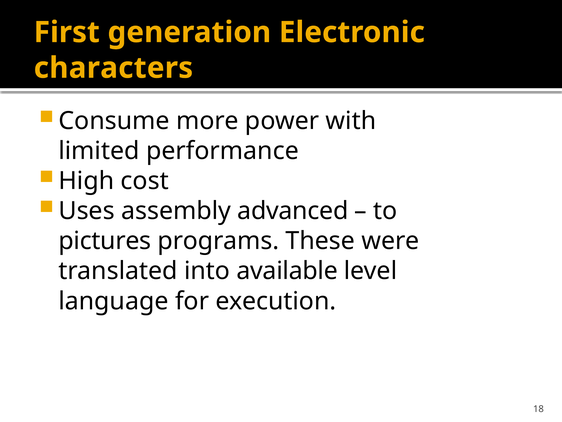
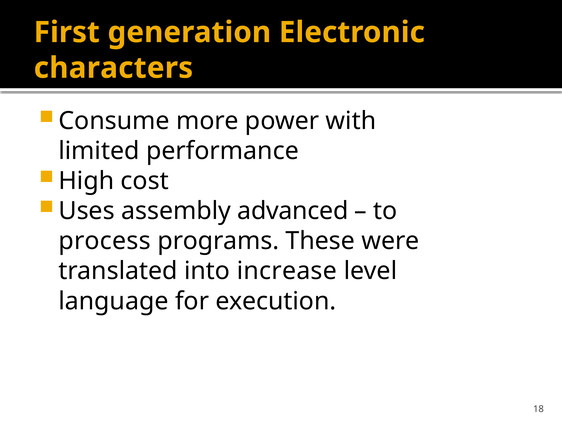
pictures: pictures -> process (105, 241)
available: available -> increase (287, 271)
